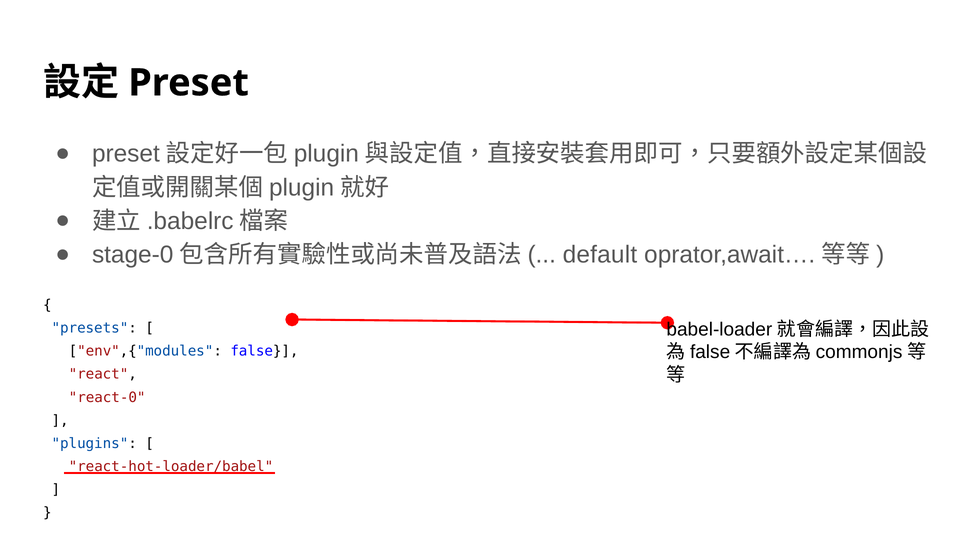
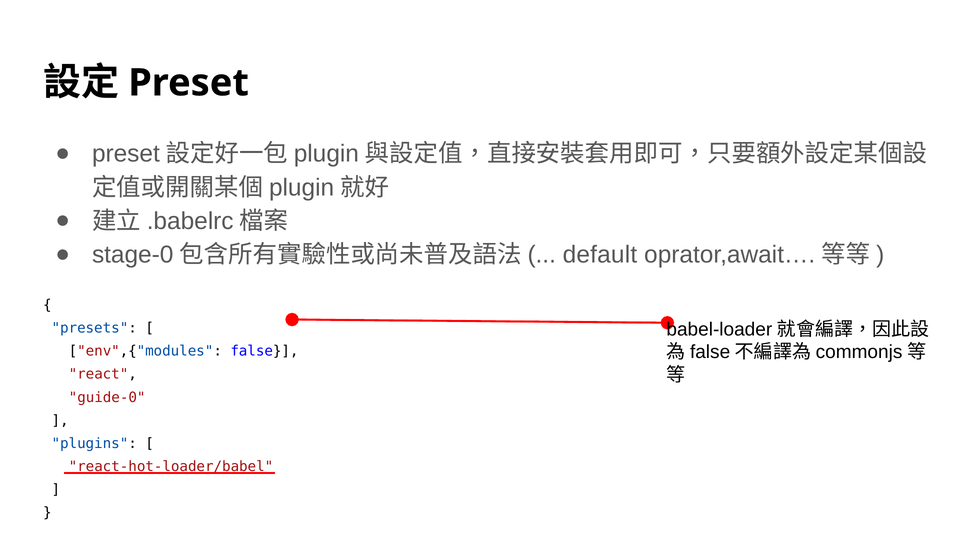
react-0: react-0 -> guide-0 (107, 397)
